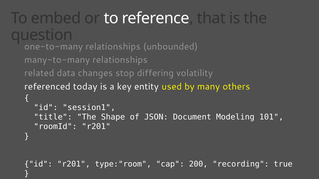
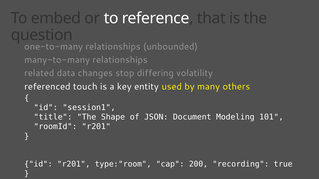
today: today -> touch (85, 87)
